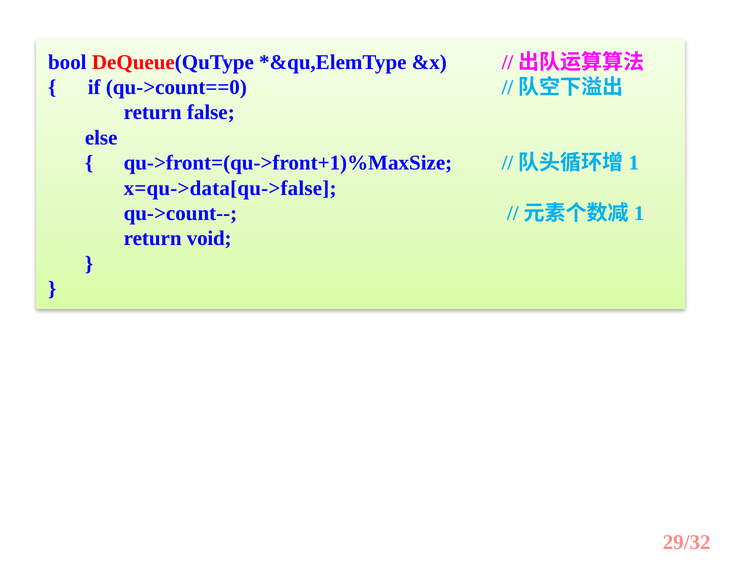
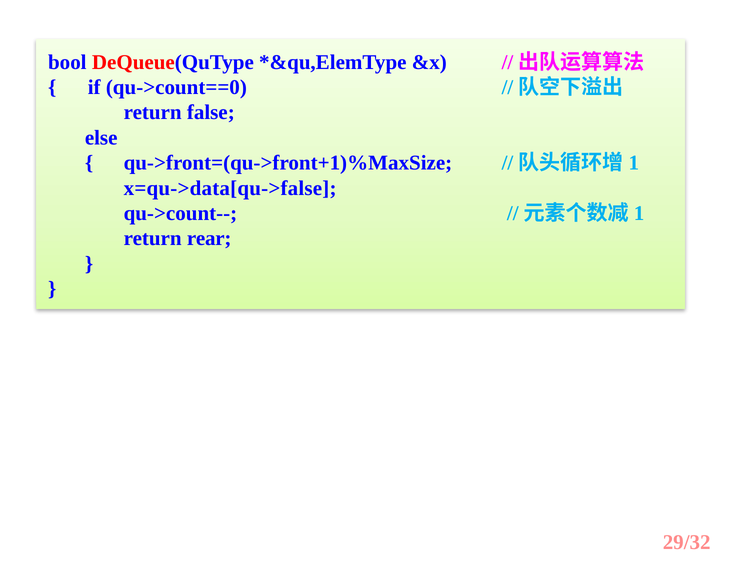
void: void -> rear (209, 239)
